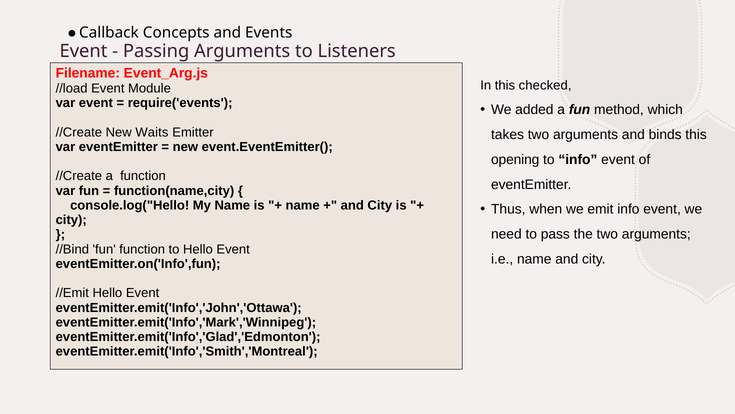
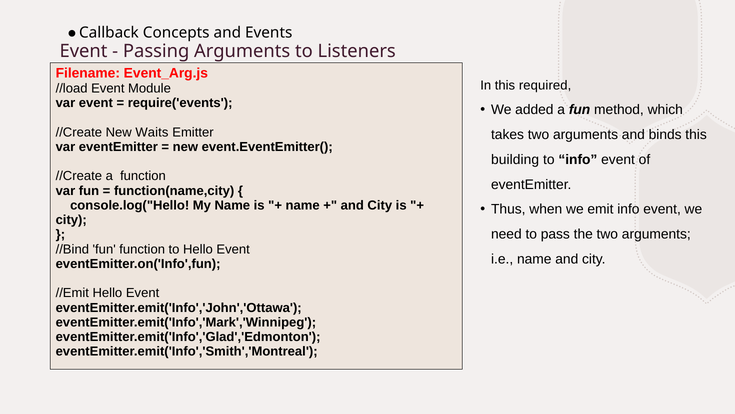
checked: checked -> required (545, 85)
opening: opening -> building (515, 159)
